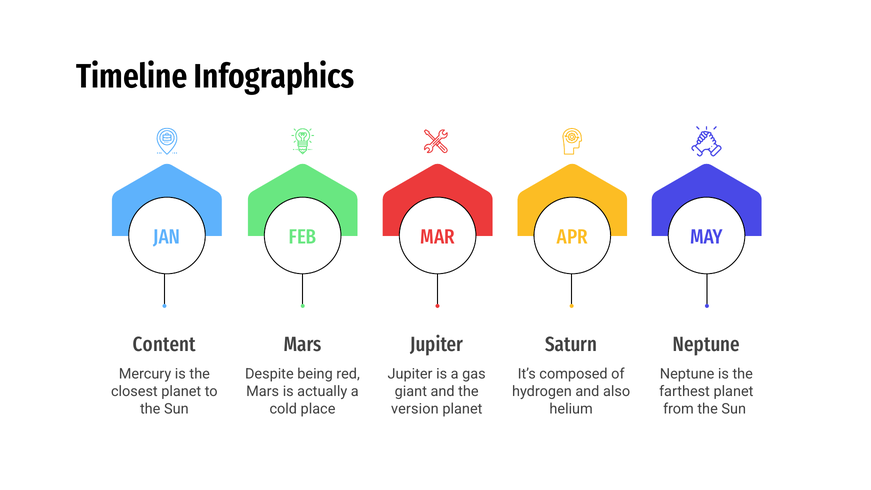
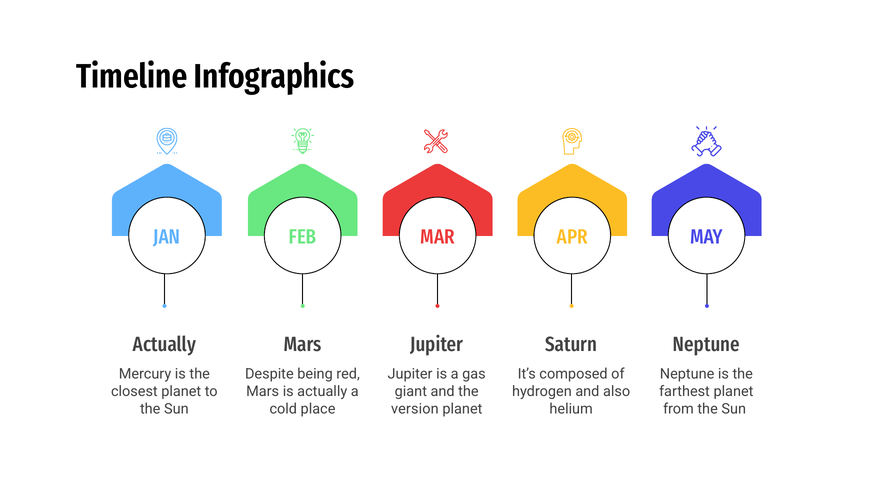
Content: Content -> Actually (164, 344)
